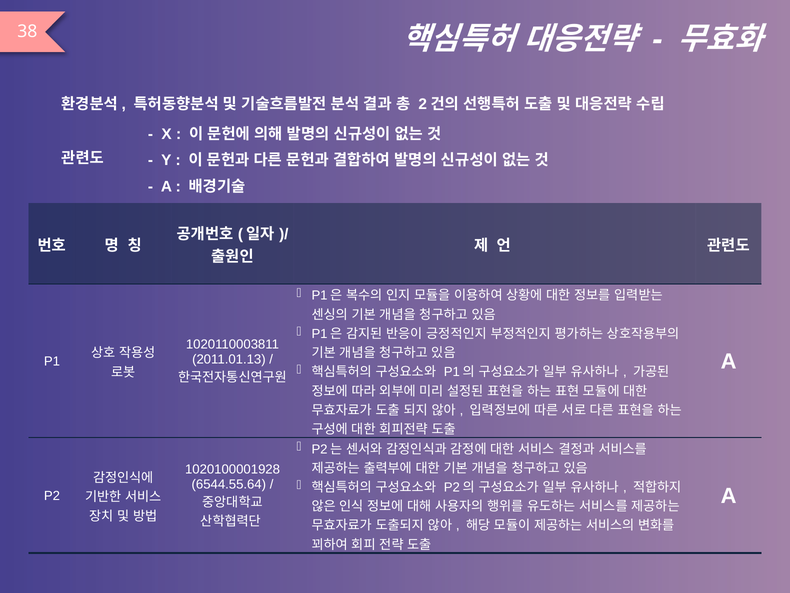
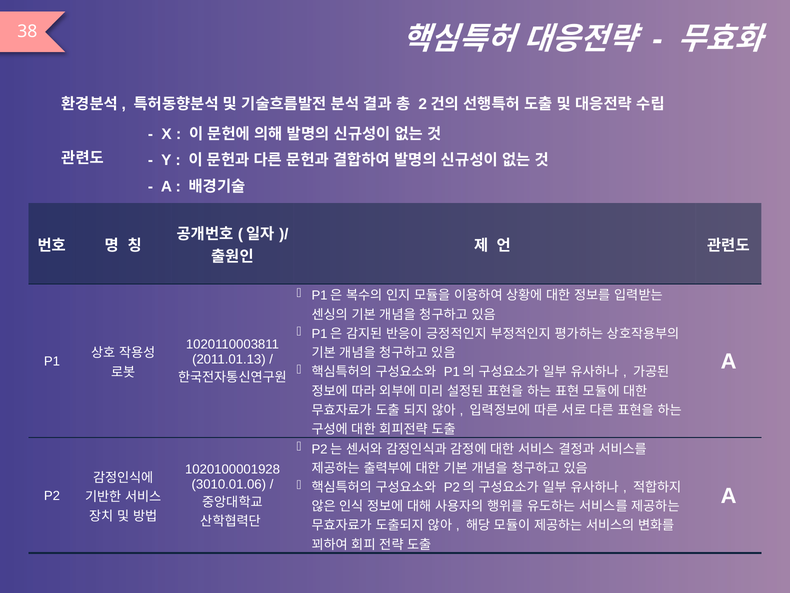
6544.55.64: 6544.55.64 -> 3010.01.06 (229, 484)
